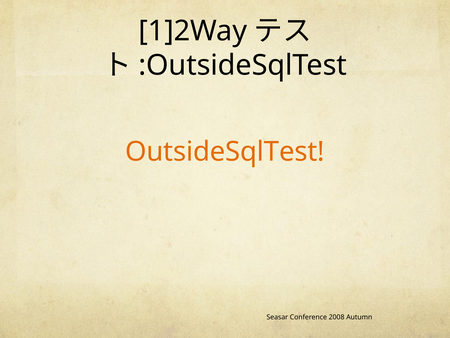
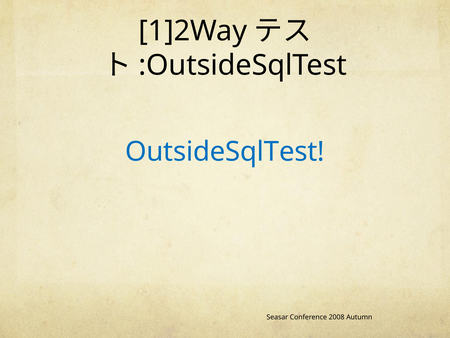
OutsideSqlTest colour: orange -> blue (225, 152)
